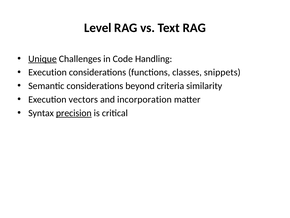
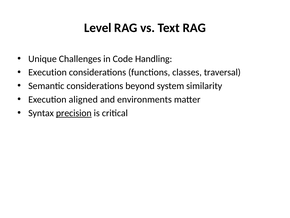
Unique underline: present -> none (42, 59)
snippets: snippets -> traversal (222, 72)
criteria: criteria -> system (170, 86)
vectors: vectors -> aligned (83, 99)
incorporation: incorporation -> environments (144, 99)
